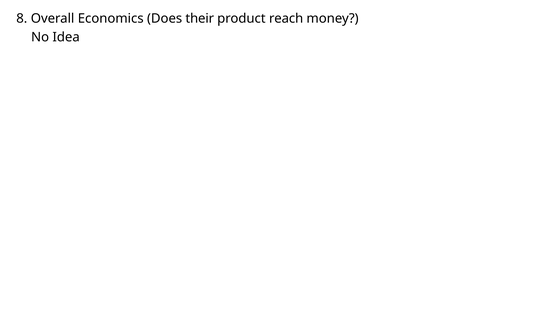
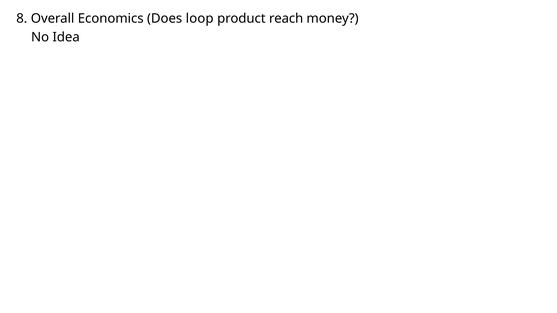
their: their -> loop (200, 19)
